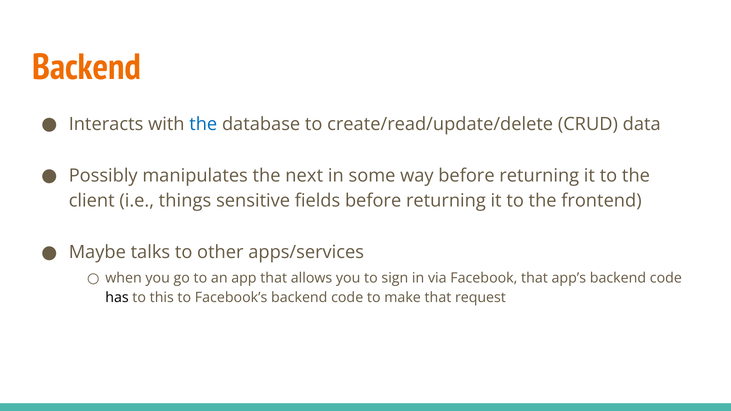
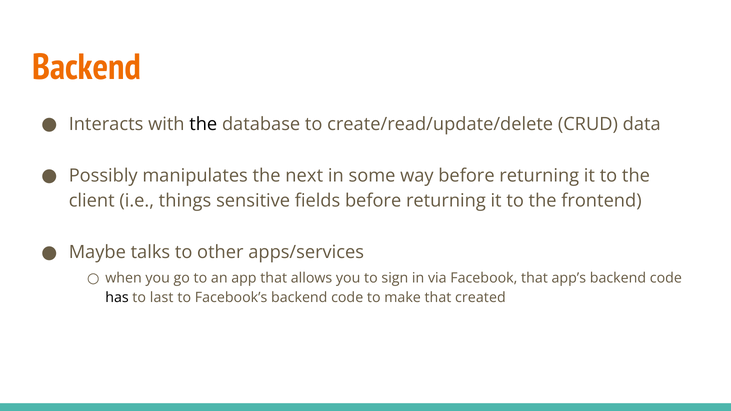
the colour: blue -> black (203, 124)
this: this -> last (162, 298)
request: request -> created (480, 298)
